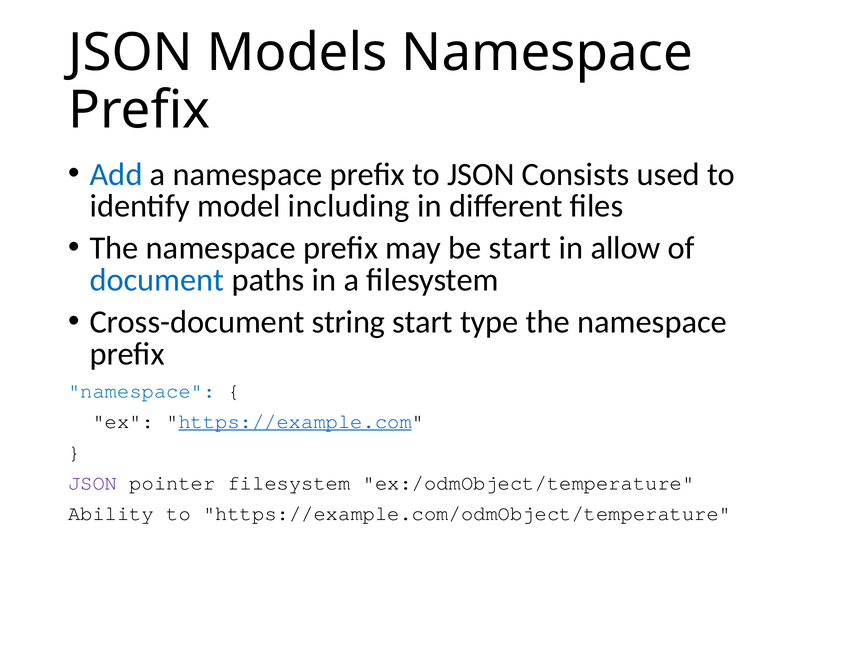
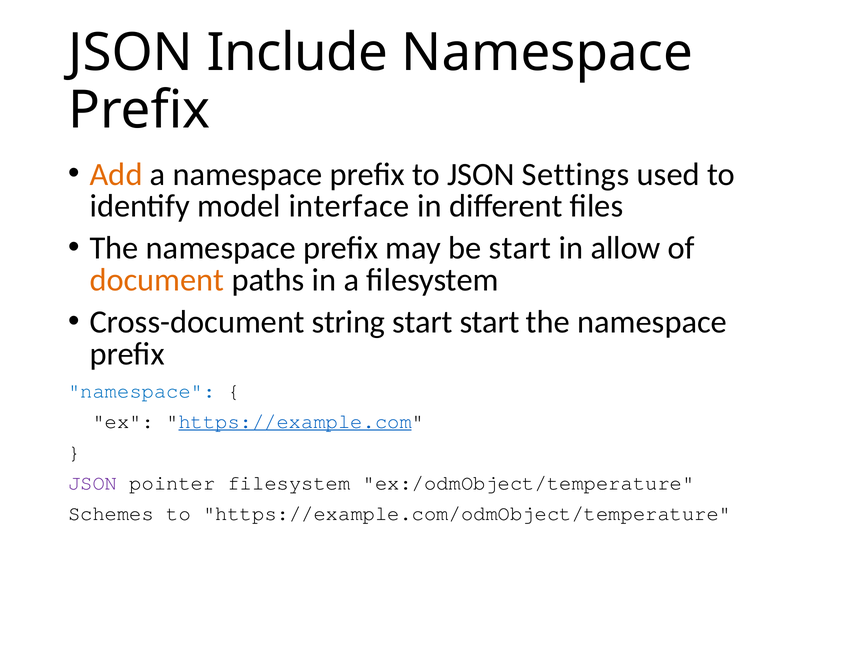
Models: Models -> Include (297, 53)
Add colour: blue -> orange (116, 174)
Consists: Consists -> Settings (576, 174)
including: including -> interface (349, 206)
document colour: blue -> orange (157, 280)
start type: type -> start (489, 322)
Ability: Ability -> Schemes (111, 513)
